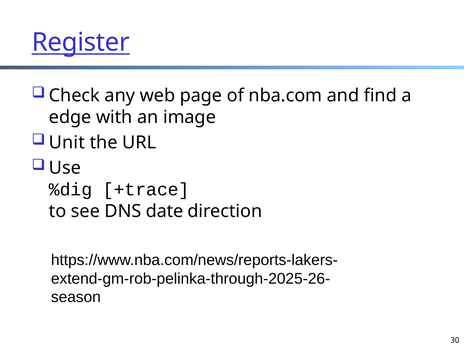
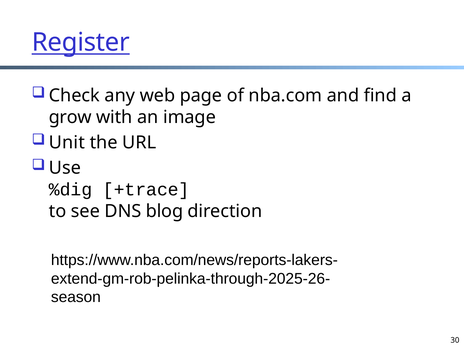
edge: edge -> grow (70, 117)
date: date -> blog (165, 211)
